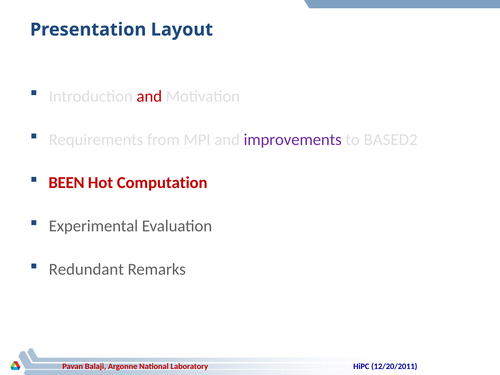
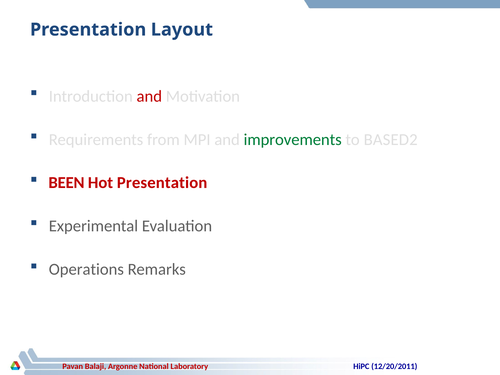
improvements colour: purple -> green (293, 139)
Hot Computation: Computation -> Presentation (162, 183)
Redundant: Redundant -> Operations (86, 269)
